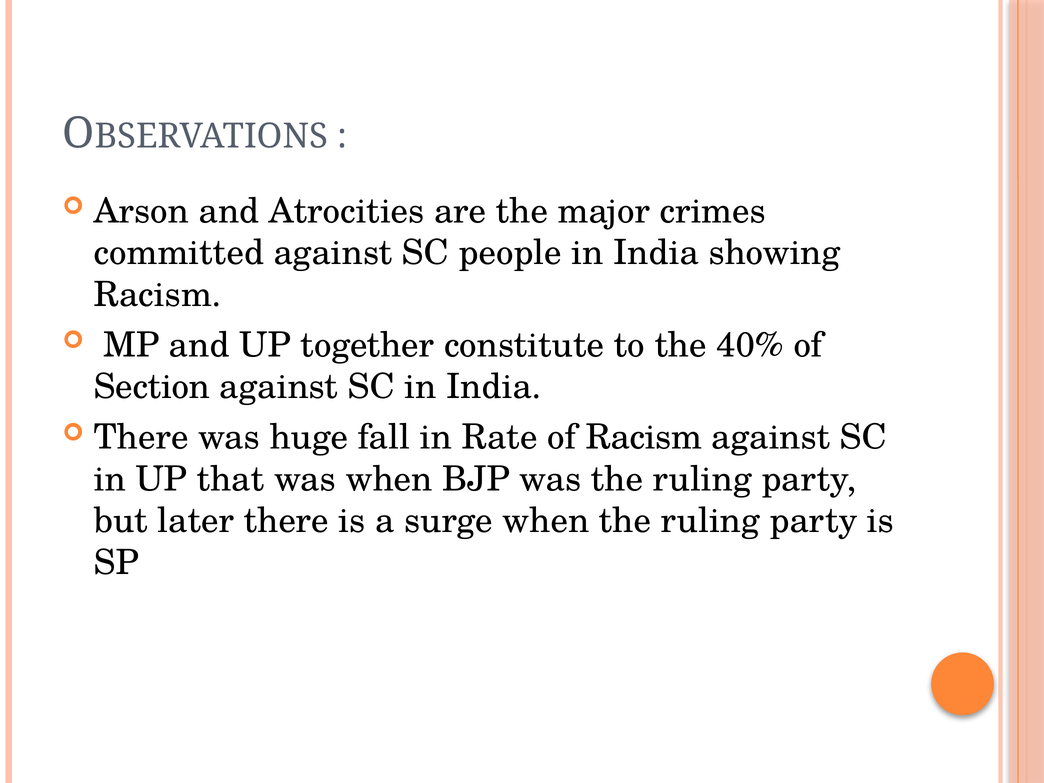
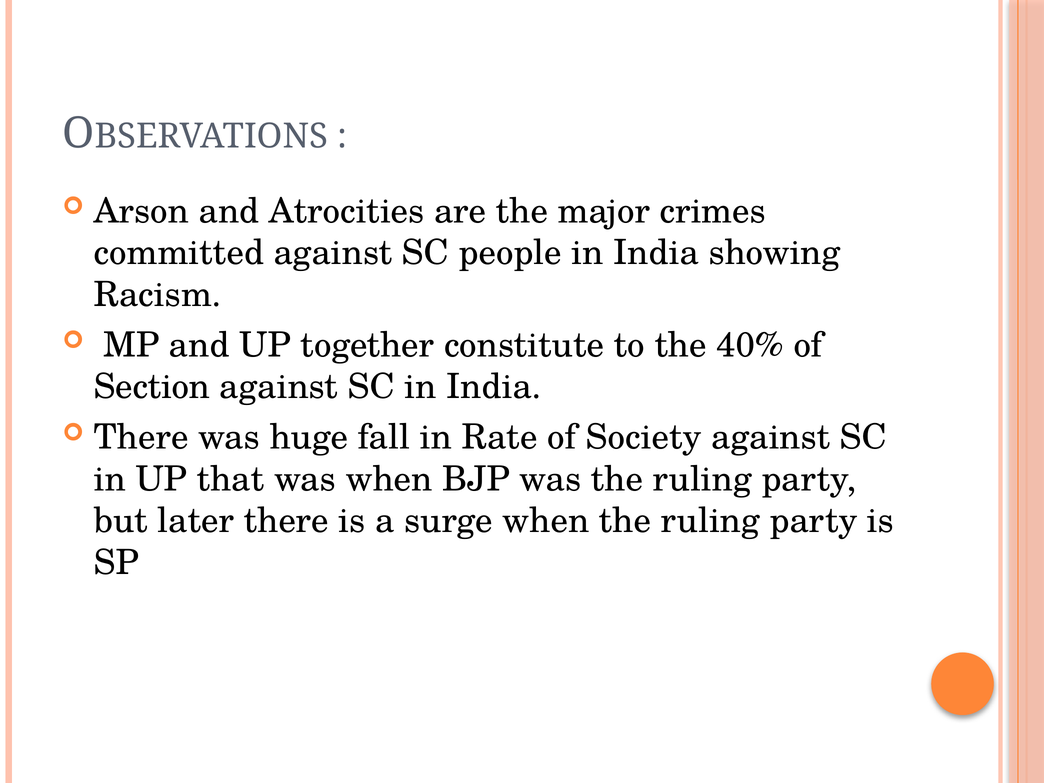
of Racism: Racism -> Society (644, 437)
